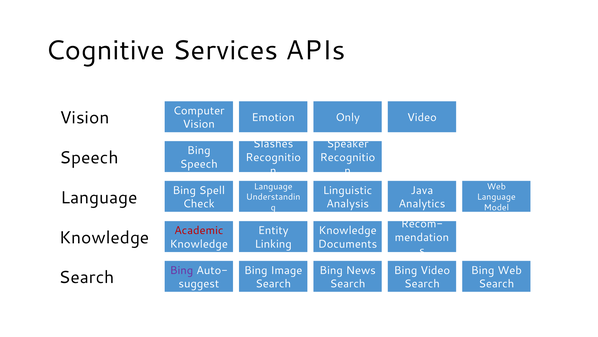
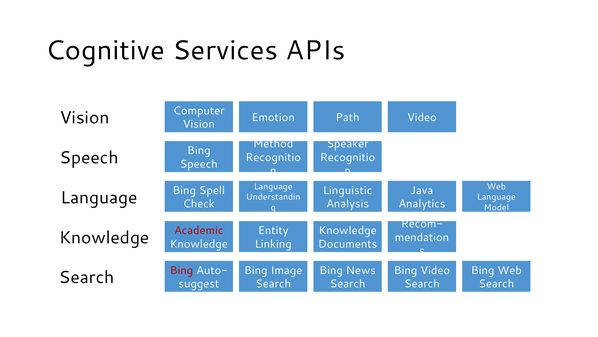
Only: Only -> Path (348, 117)
Slashes: Slashes -> Method (273, 144)
Bing colour: purple -> red (182, 270)
